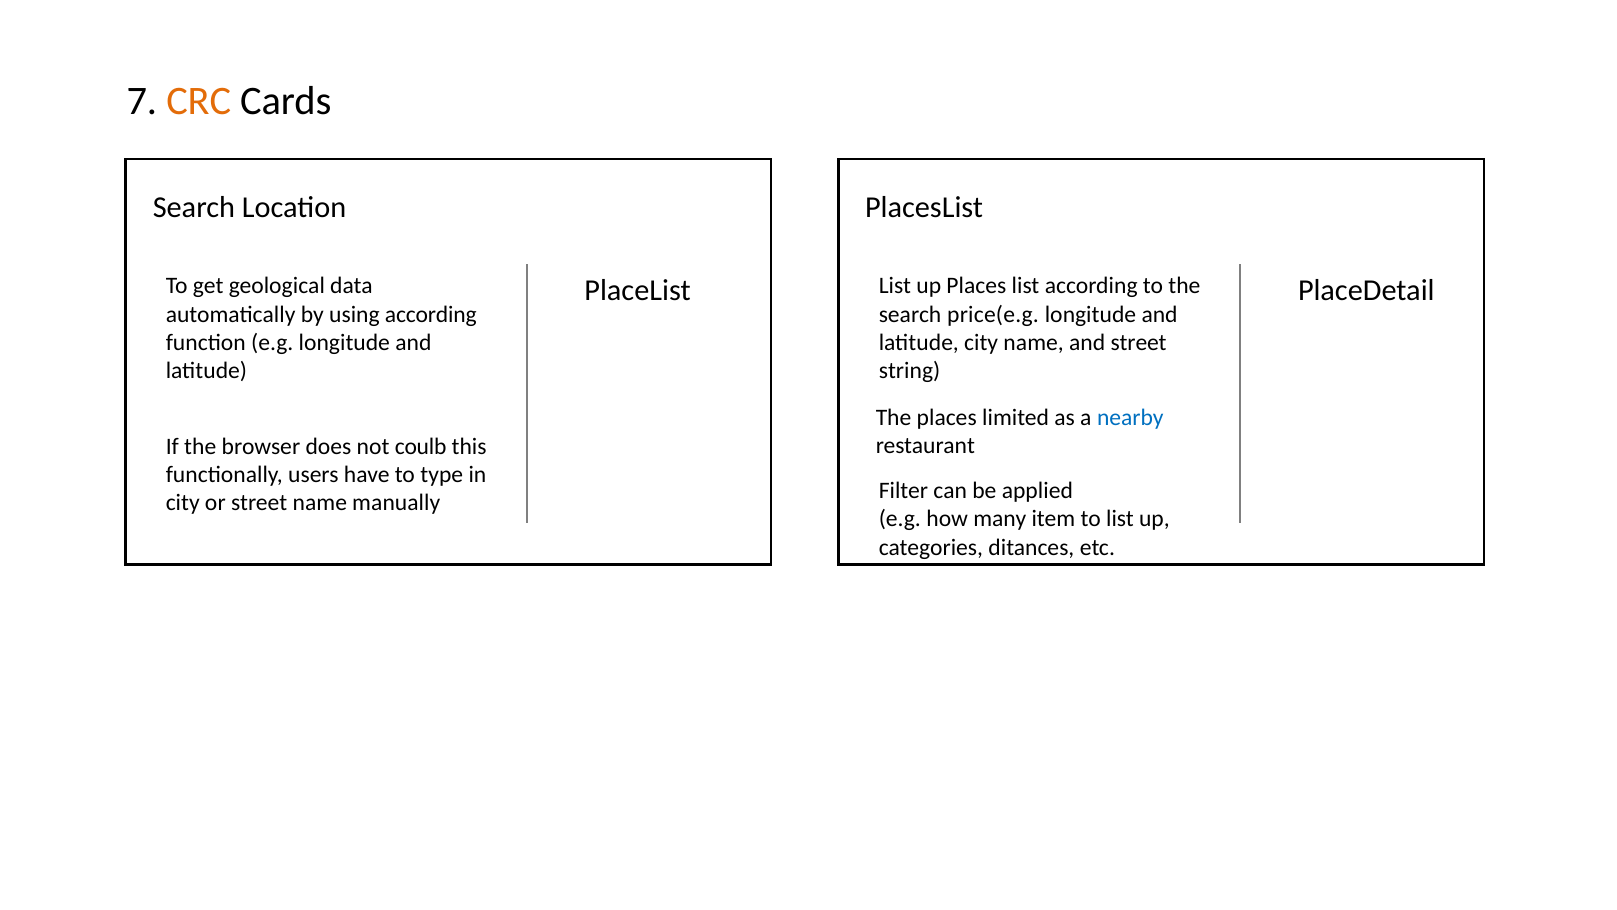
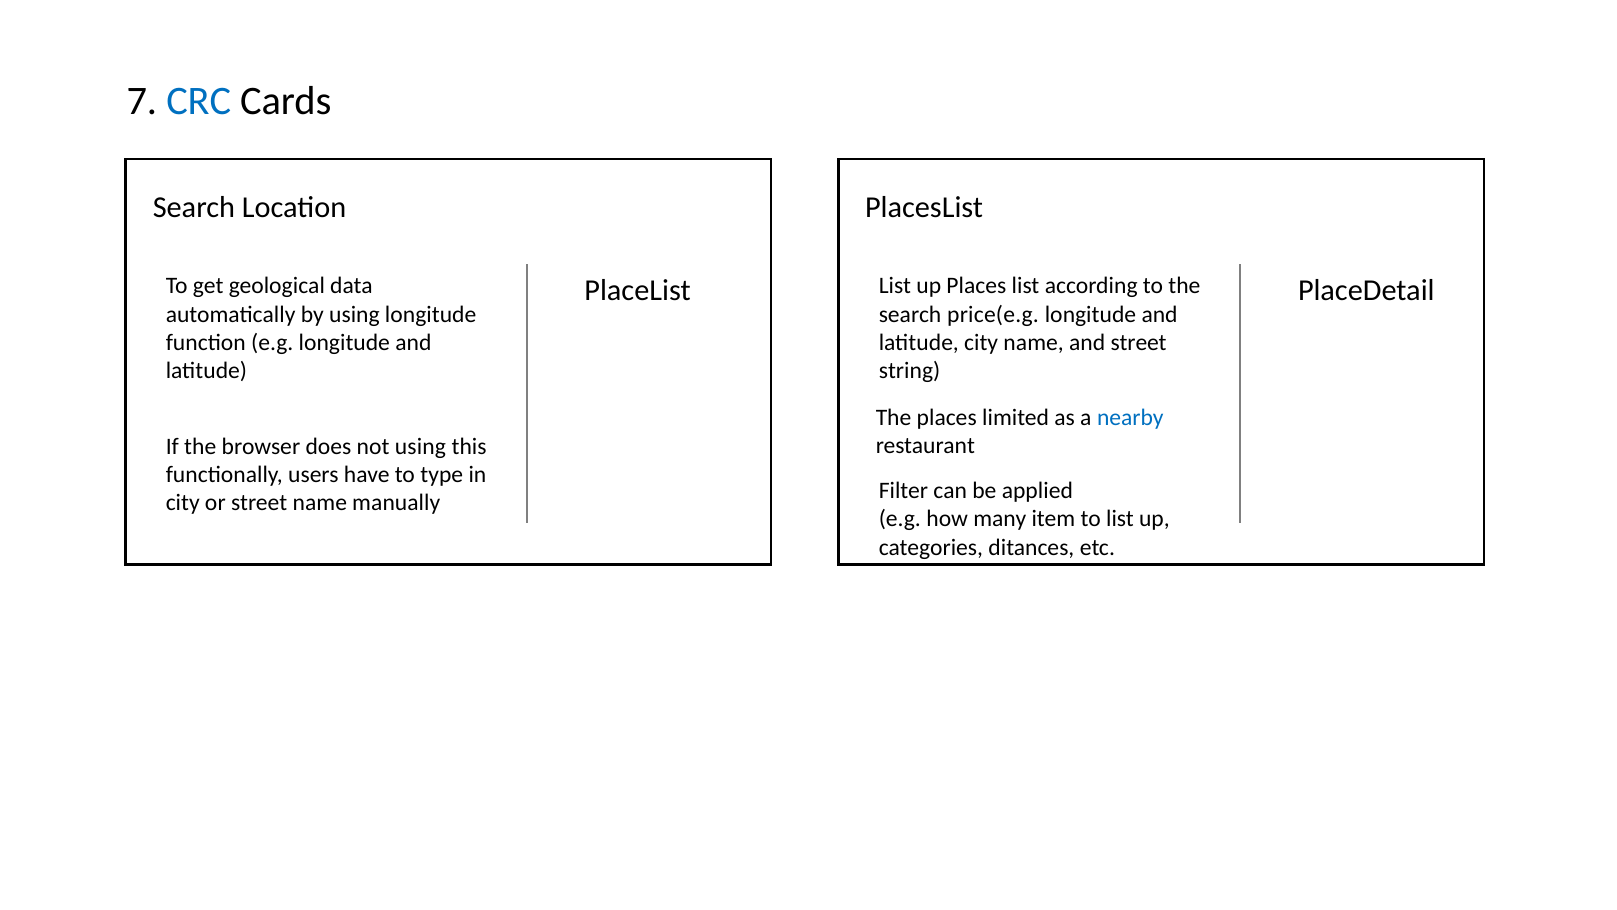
CRC colour: orange -> blue (199, 101)
using according: according -> longitude (431, 314)
not coulb: coulb -> using (420, 446)
